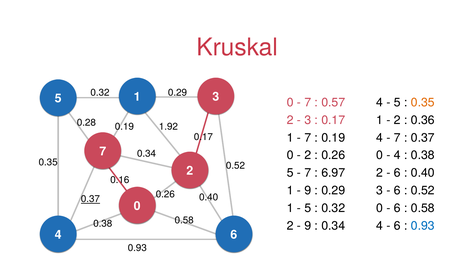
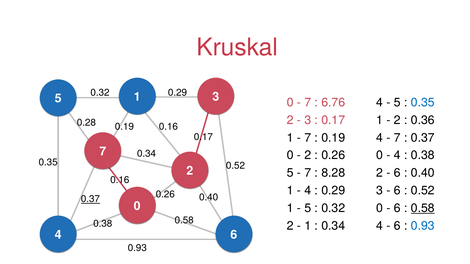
0.57: 0.57 -> 6.76 (333, 103)
0.35 colour: orange -> blue (423, 103)
0.19 1.92: 1.92 -> 0.16 (168, 127)
6.97: 6.97 -> 8.28 (333, 173)
9: 9 -> 4 (308, 191)
0.58 underline: none -> present (423, 208)
9: 9 -> 1 (308, 226)
